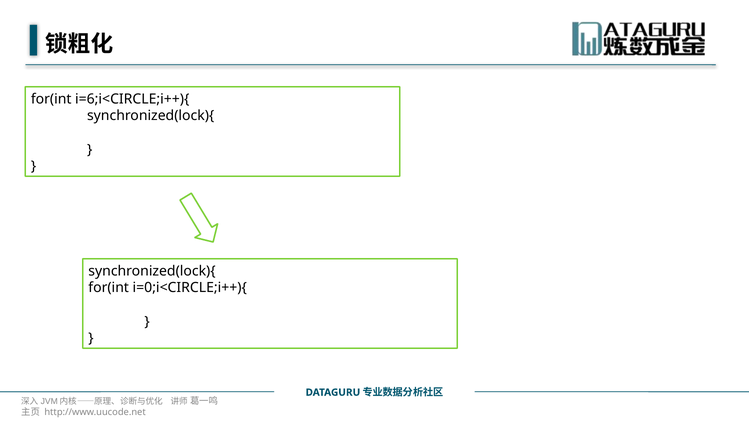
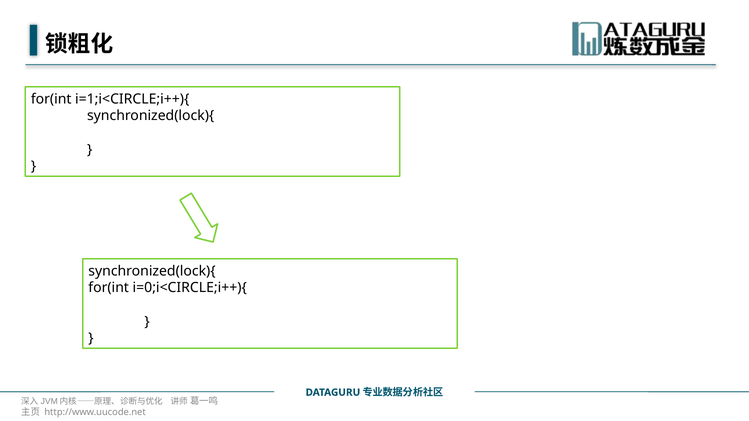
i=6;i<CIRCLE;i++){: i=6;i<CIRCLE;i++){ -> i=1;i<CIRCLE;i++){ (132, 99)
